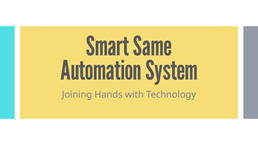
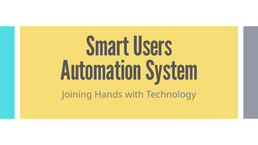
Same: Same -> Users (153, 47)
